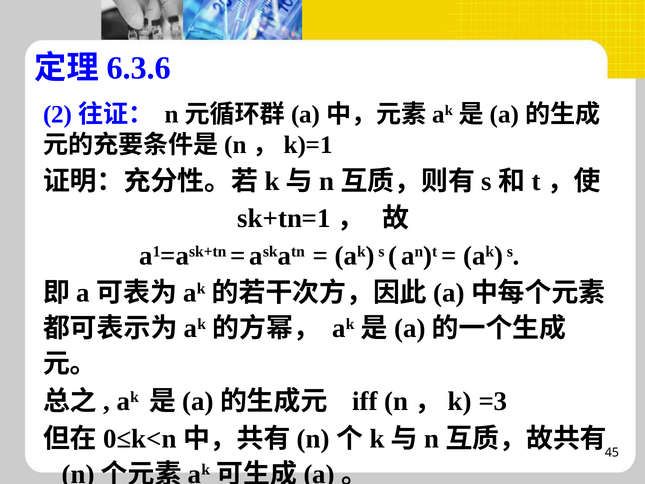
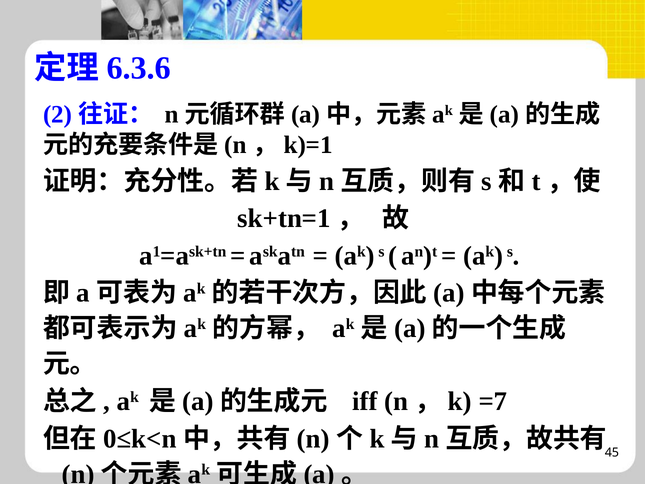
=3: =3 -> =7 (493, 401)
